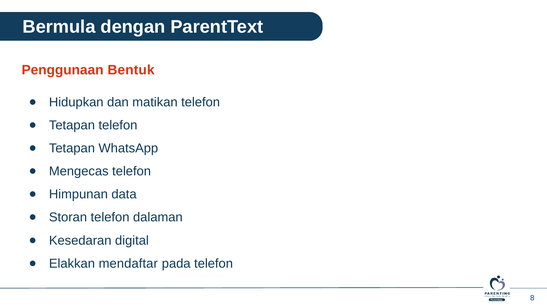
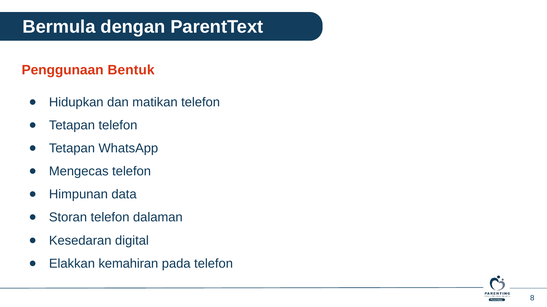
mendaftar: mendaftar -> kemahiran (128, 264)
